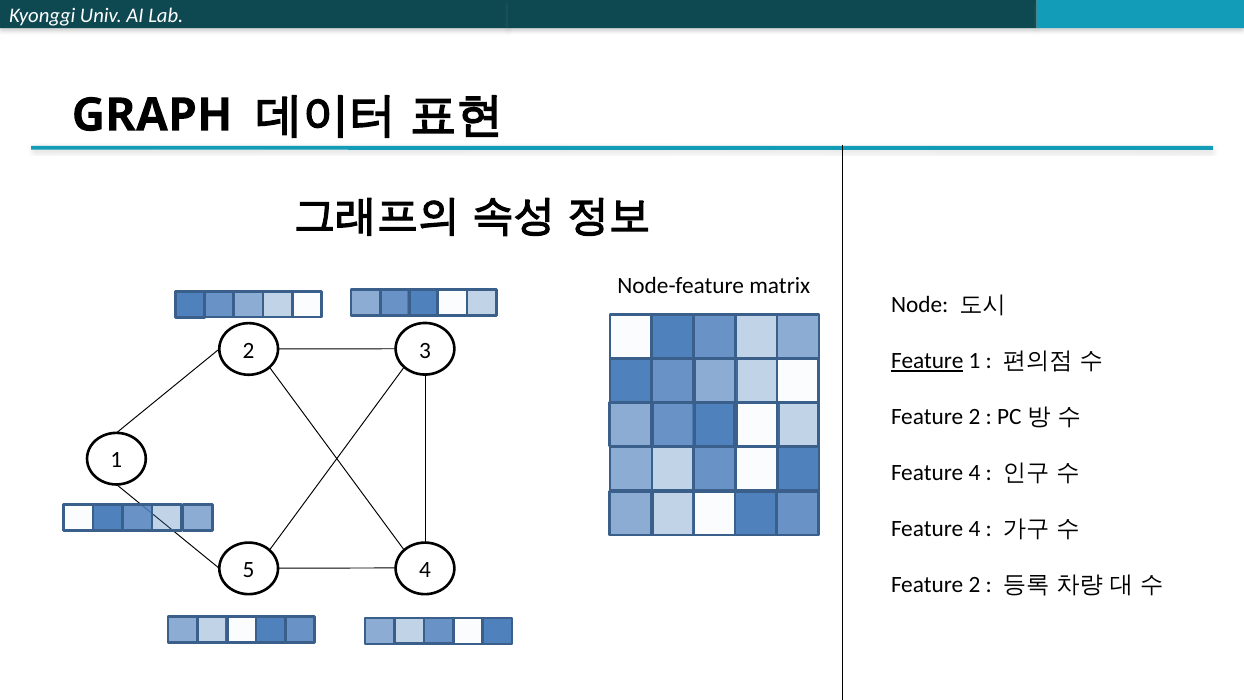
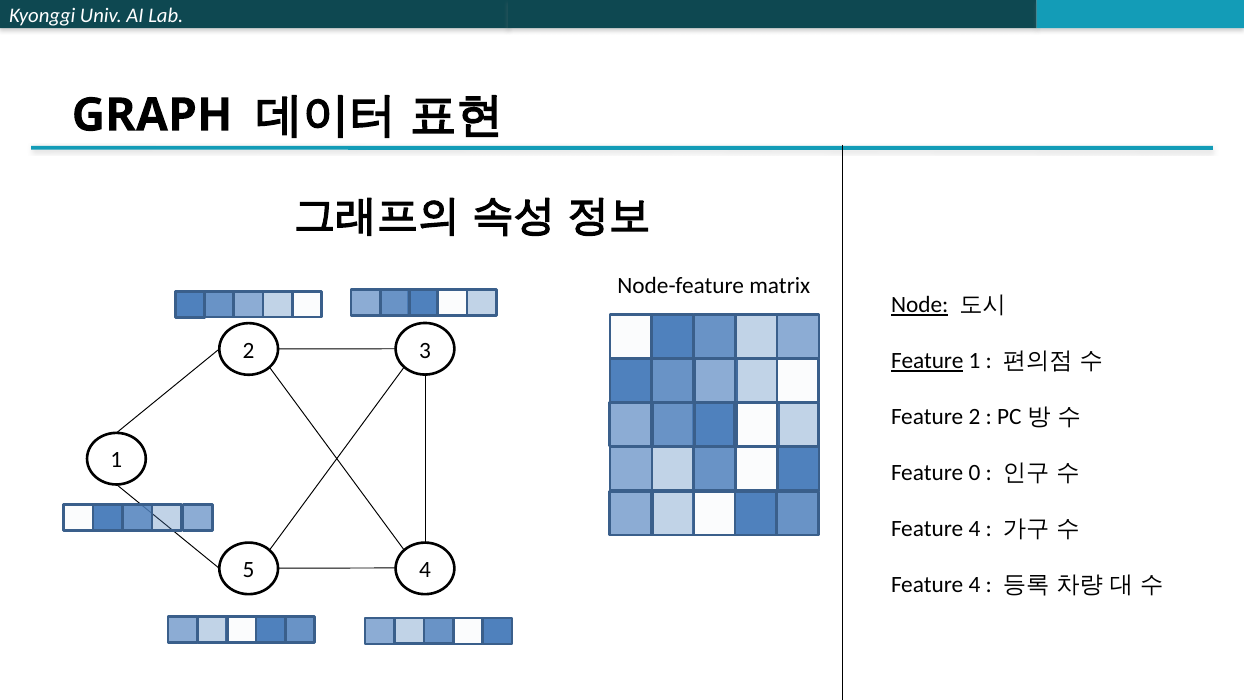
Node underline: none -> present (920, 305)
4: 4 -> 0 (974, 473)
2: 2 -> 4 (974, 585)
